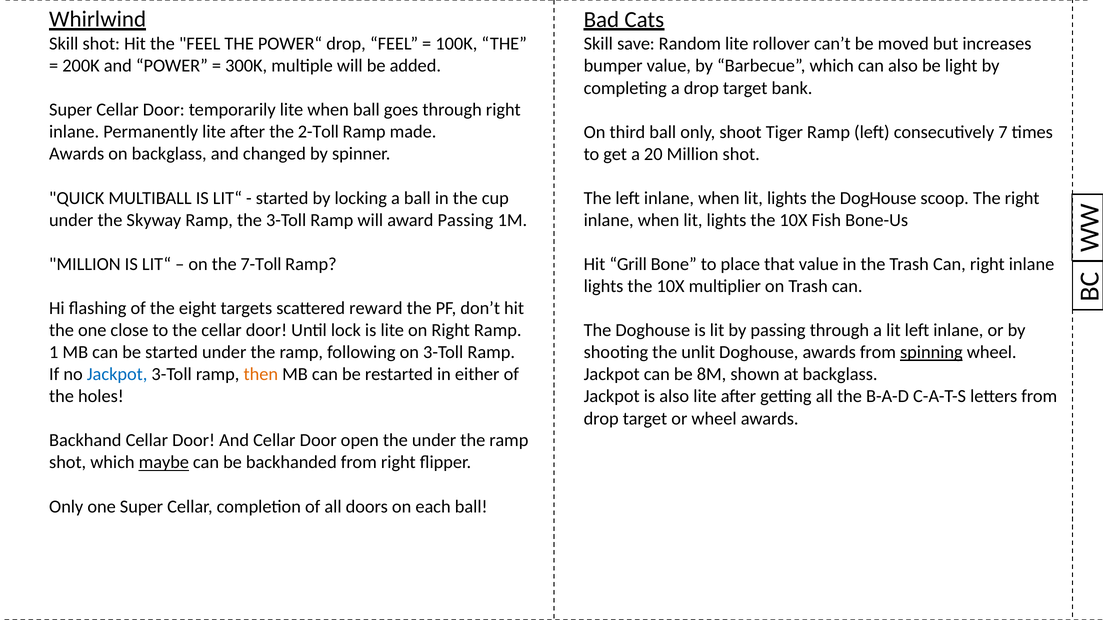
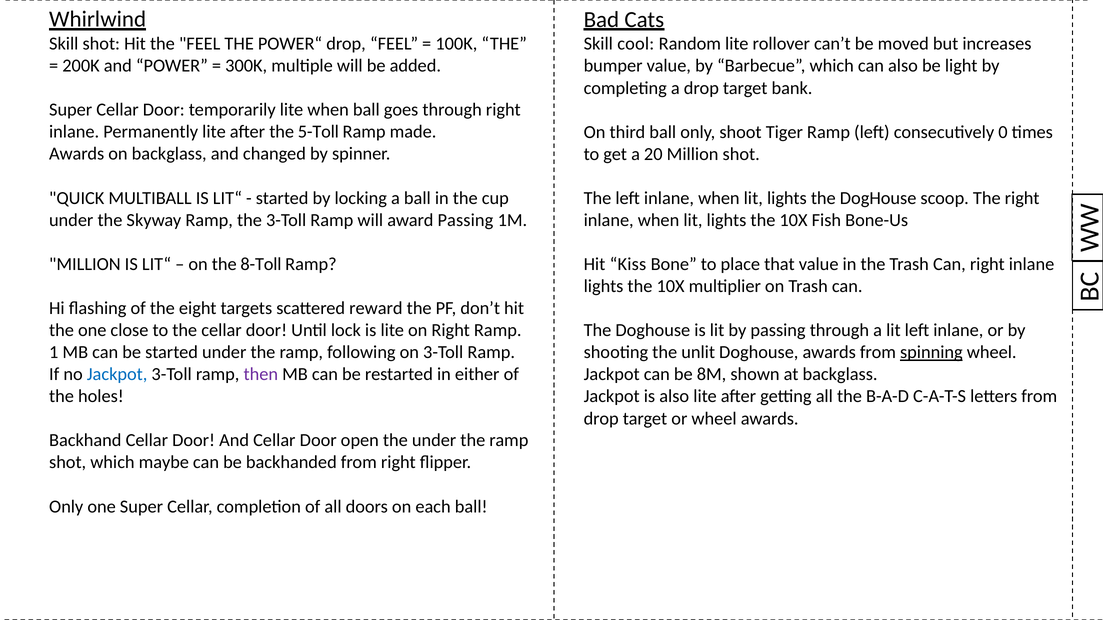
save: save -> cool (636, 44)
2-Toll: 2-Toll -> 5-Toll (318, 132)
7: 7 -> 0 (1003, 132)
7-Toll: 7-Toll -> 8-Toll (261, 264)
Grill: Grill -> Kiss (628, 264)
then colour: orange -> purple (261, 375)
maybe underline: present -> none (164, 463)
